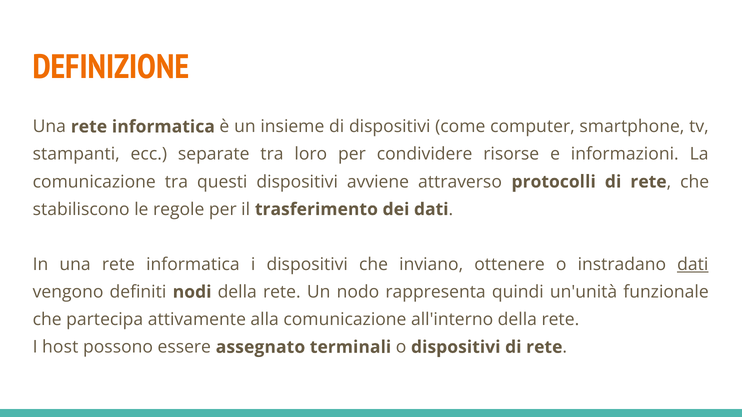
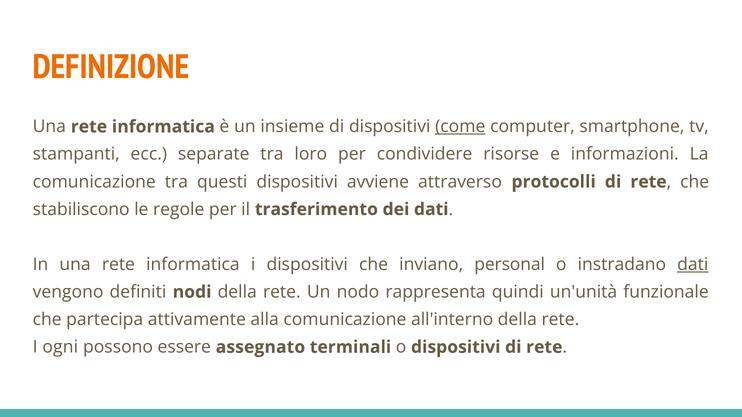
come underline: none -> present (460, 127)
ottenere: ottenere -> personal (510, 265)
host: host -> ogni (60, 347)
